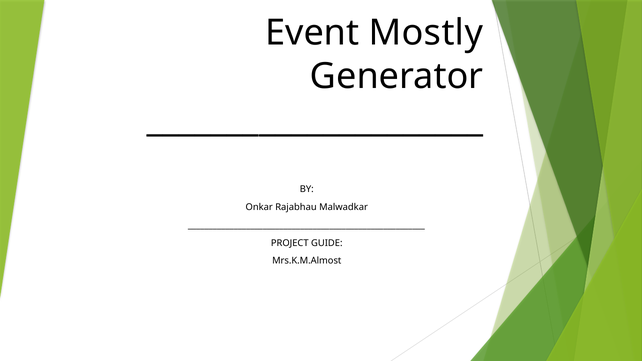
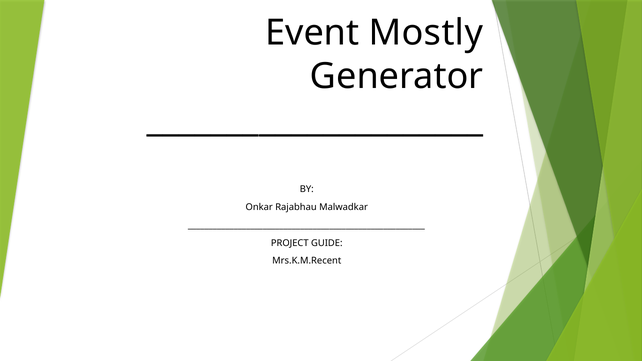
Mrs.K.M.Almost: Mrs.K.M.Almost -> Mrs.K.M.Recent (307, 261)
